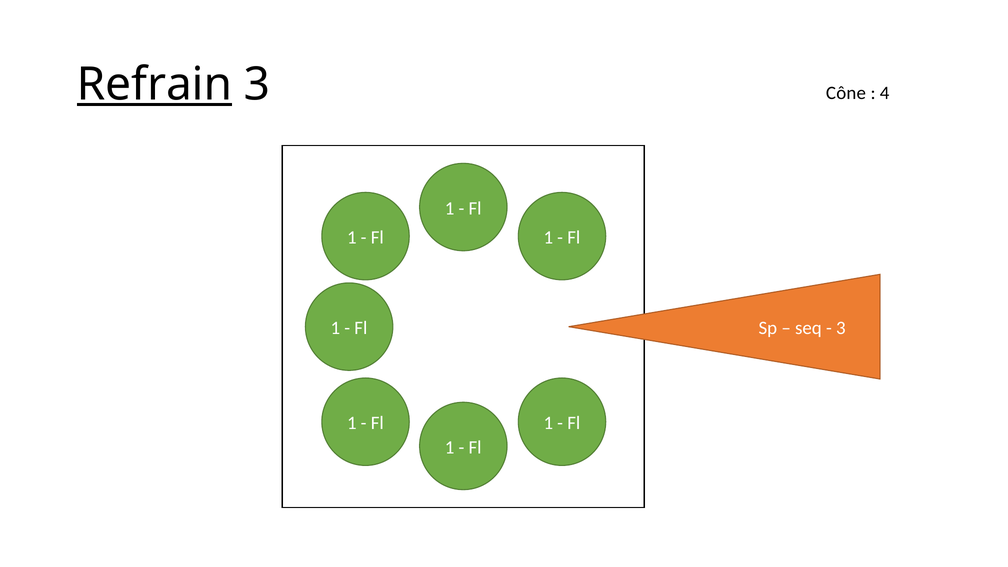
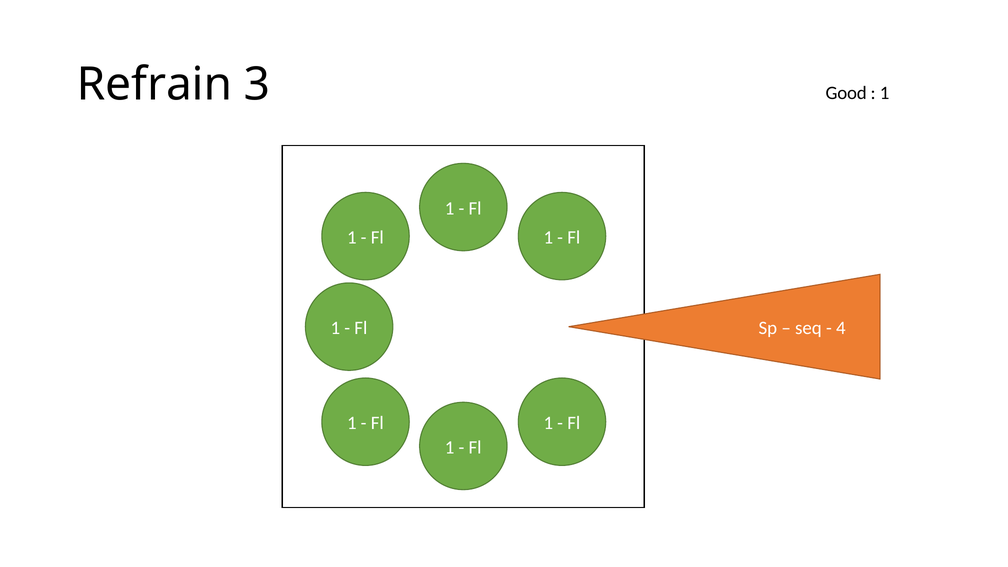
Refrain underline: present -> none (155, 85)
Cône: Cône -> Good (846, 93)
4: 4 -> 1 (885, 93)
3: 3 -> 4 (841, 328)
